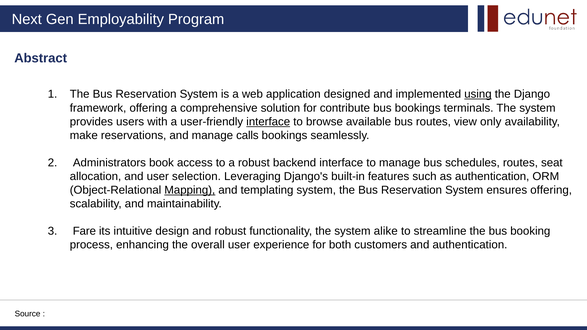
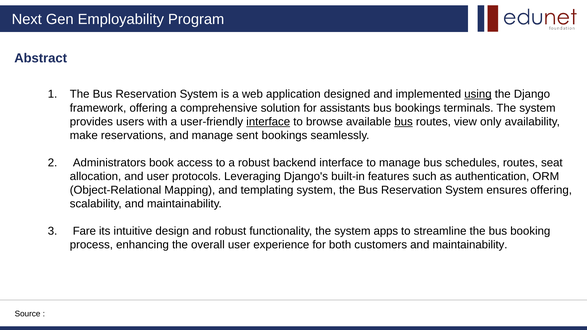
contribute: contribute -> assistants (345, 108)
bus underline: none -> present (404, 122)
calls: calls -> sent (247, 135)
selection: selection -> protocols (197, 177)
Mapping underline: present -> none (190, 190)
alike: alike -> apps (386, 231)
customers and authentication: authentication -> maintainability (470, 245)
